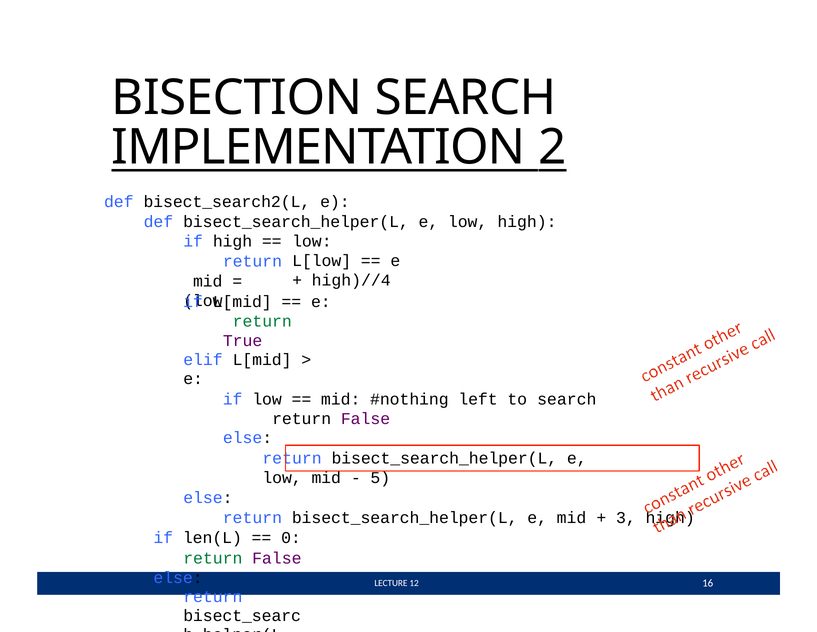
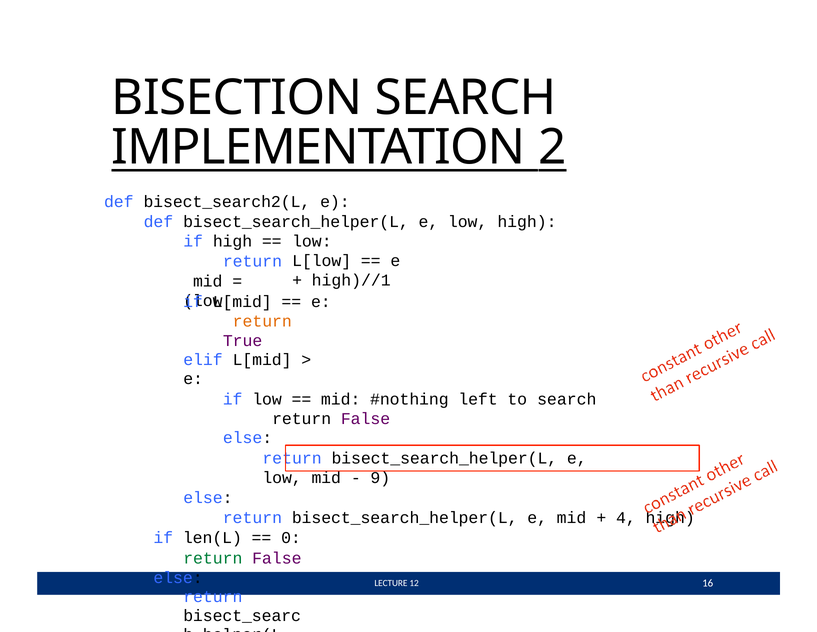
high)//4: high)//4 -> high)//1 (351, 280)
return colour: green -> orange (262, 321)
5: 5 -> 9 (380, 478)
3: 3 -> 4 (626, 517)
